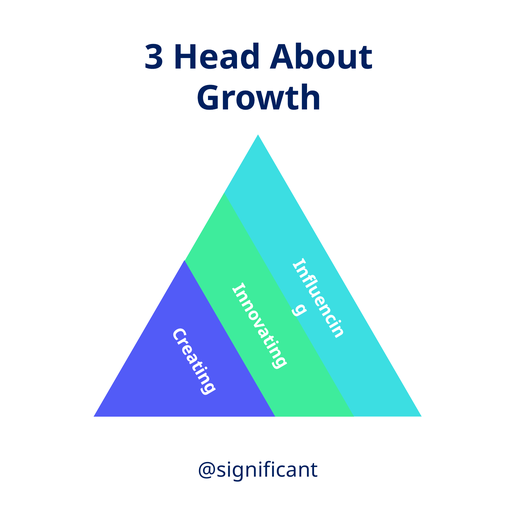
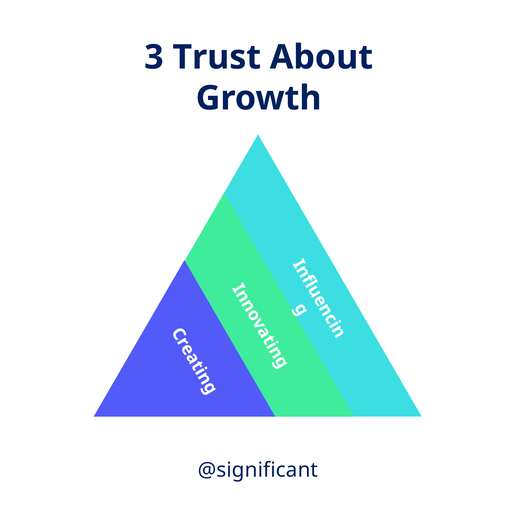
Head: Head -> Trust (217, 57)
